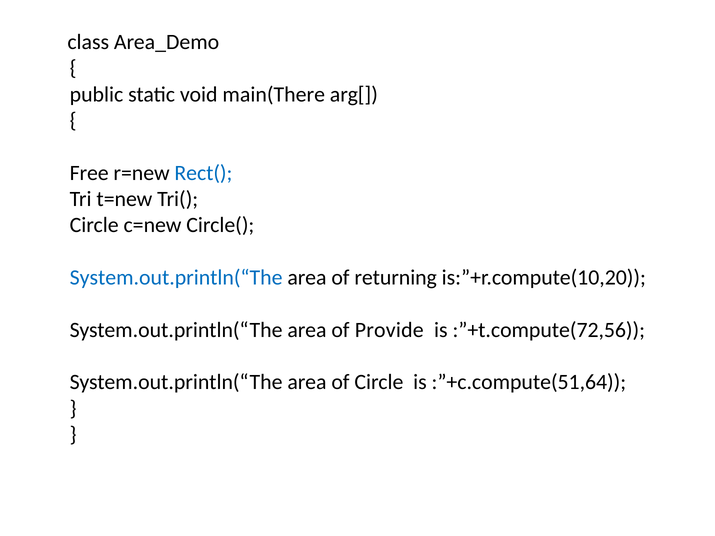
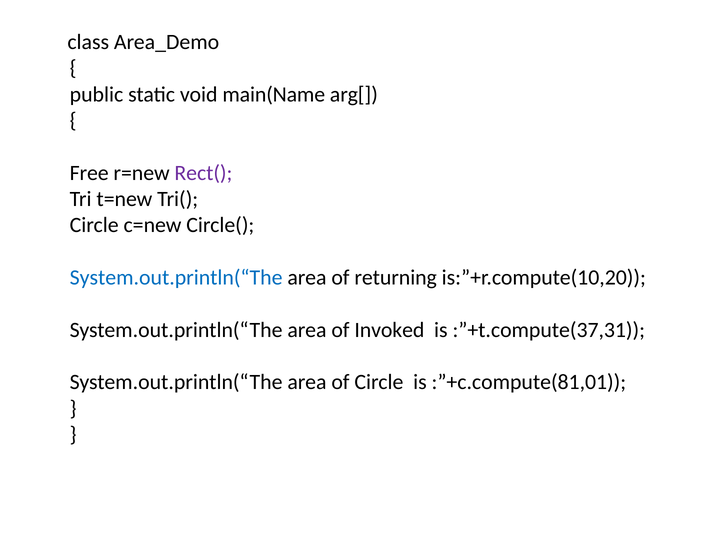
main(There: main(There -> main(Name (274, 94)
Rect( colour: blue -> purple (203, 173)
Provide: Provide -> Invoked (389, 330)
:”+t.compute(72,56: :”+t.compute(72,56 -> :”+t.compute(37,31 (549, 330)
:”+c.compute(51,64: :”+c.compute(51,64 -> :”+c.compute(81,01 (529, 382)
